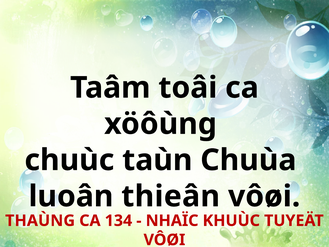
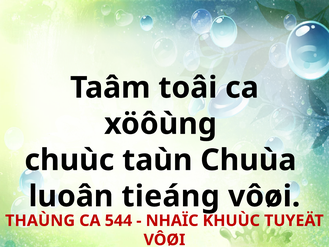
thieân: thieân -> tieáng (171, 196)
134: 134 -> 544 (118, 220)
